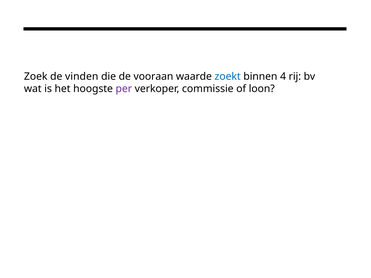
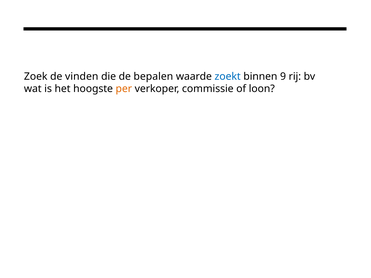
vooraan: vooraan -> bepalen (153, 76)
4: 4 -> 9 (283, 76)
per colour: purple -> orange (124, 89)
